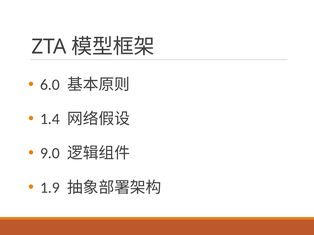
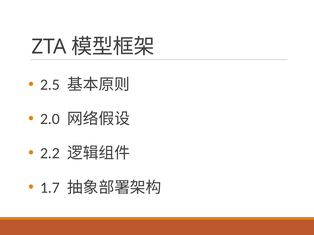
6.0: 6.0 -> 2.5 (50, 85)
1.4: 1.4 -> 2.0 (50, 119)
9.0: 9.0 -> 2.2 (50, 154)
1.9: 1.9 -> 1.7 (50, 188)
